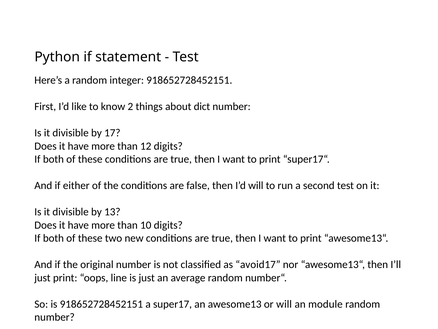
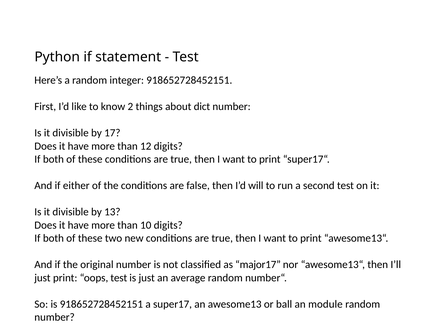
avoid17: avoid17 -> major17 (258, 264)
oops line: line -> test (119, 277)
or will: will -> ball (284, 304)
